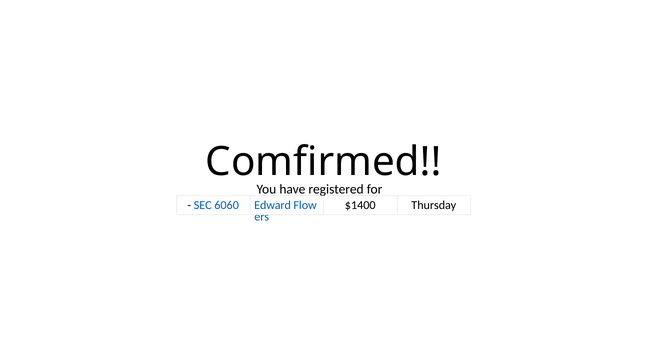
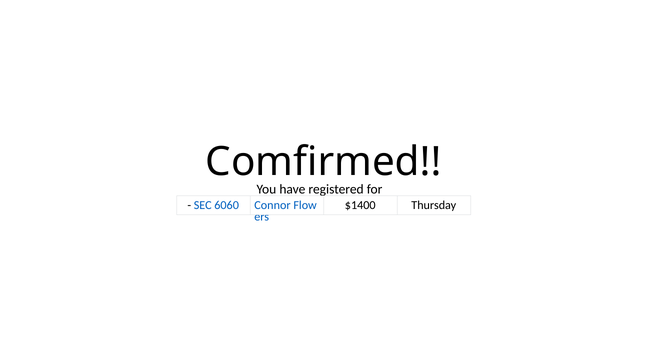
Edward: Edward -> Connor (273, 205)
